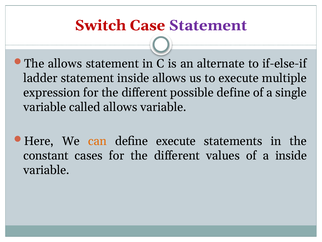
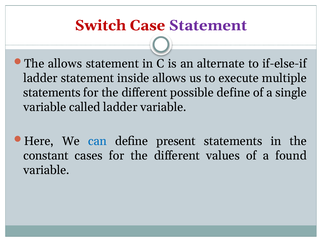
expression: expression -> statements (52, 92)
called allows: allows -> ladder (120, 107)
can colour: orange -> blue (97, 141)
define execute: execute -> present (176, 141)
a inside: inside -> found (291, 155)
